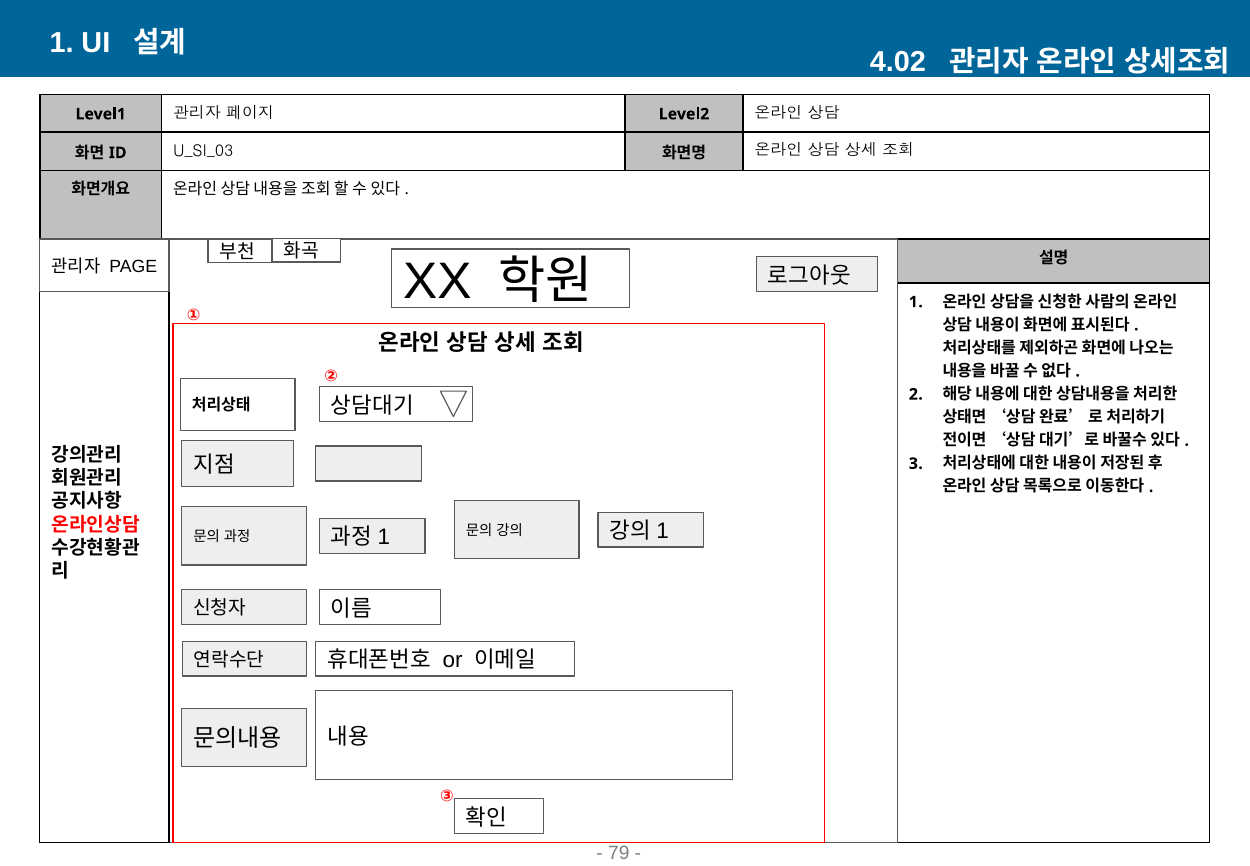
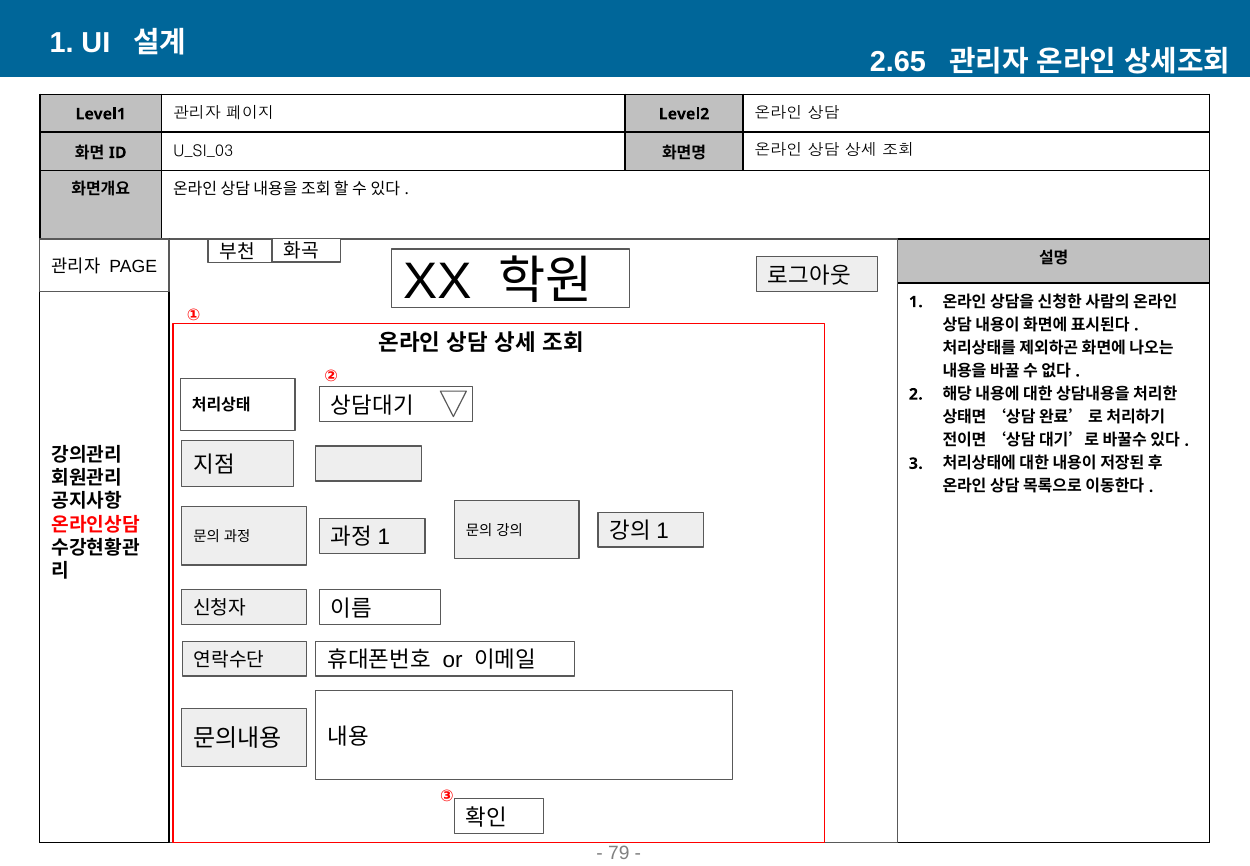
4.02: 4.02 -> 2.65 (898, 62)
